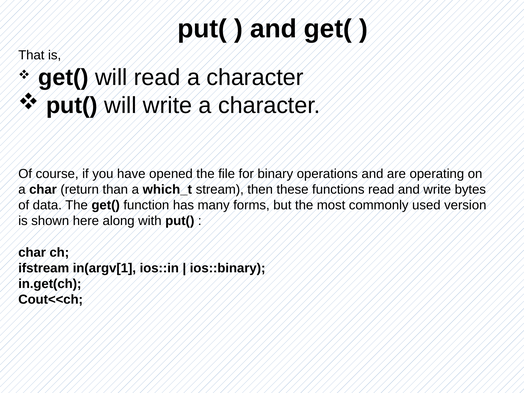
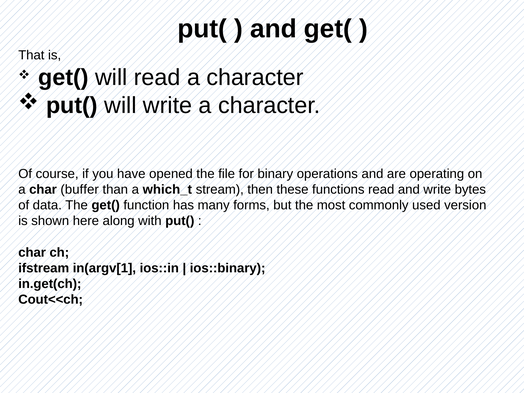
return: return -> buffer (80, 190)
